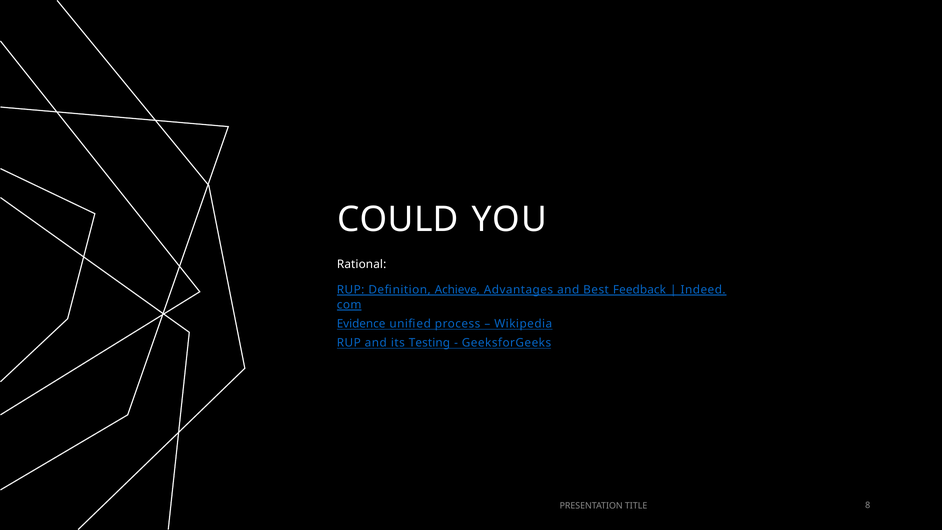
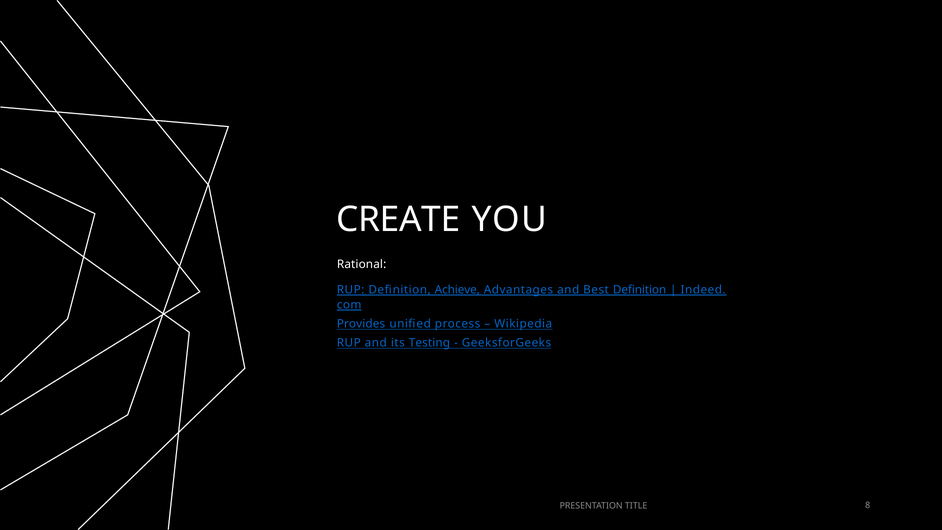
COULD: COULD -> CREATE (398, 220)
Best Feedback: Feedback -> Definition (640, 290)
Evidence: Evidence -> Provides (361, 324)
